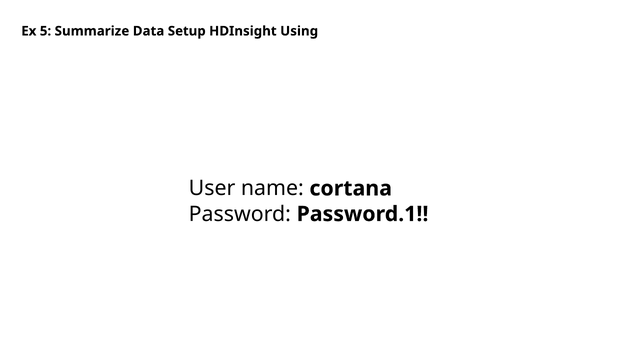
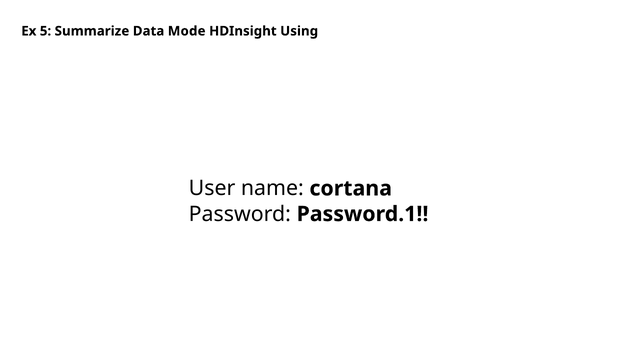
Setup: Setup -> Mode (187, 31)
